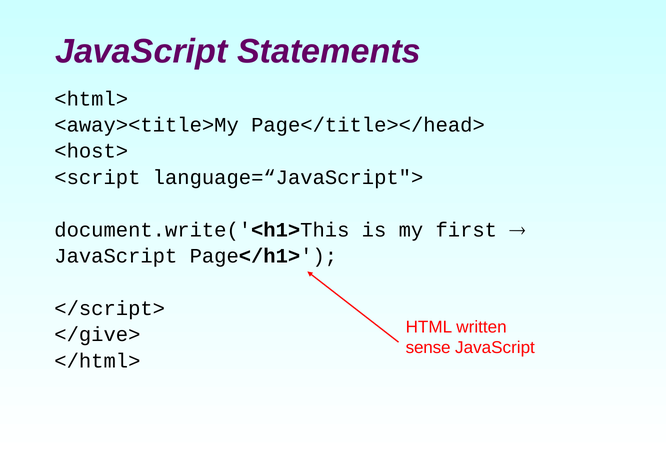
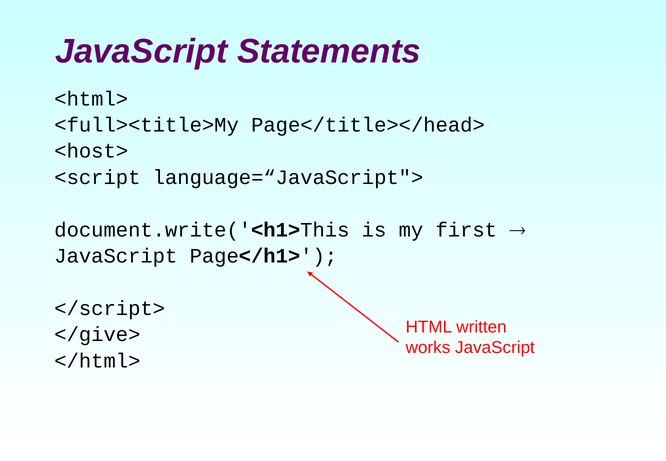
<away><title>My: <away><title>My -> <full><title>My (147, 125)
sense: sense -> works (428, 348)
